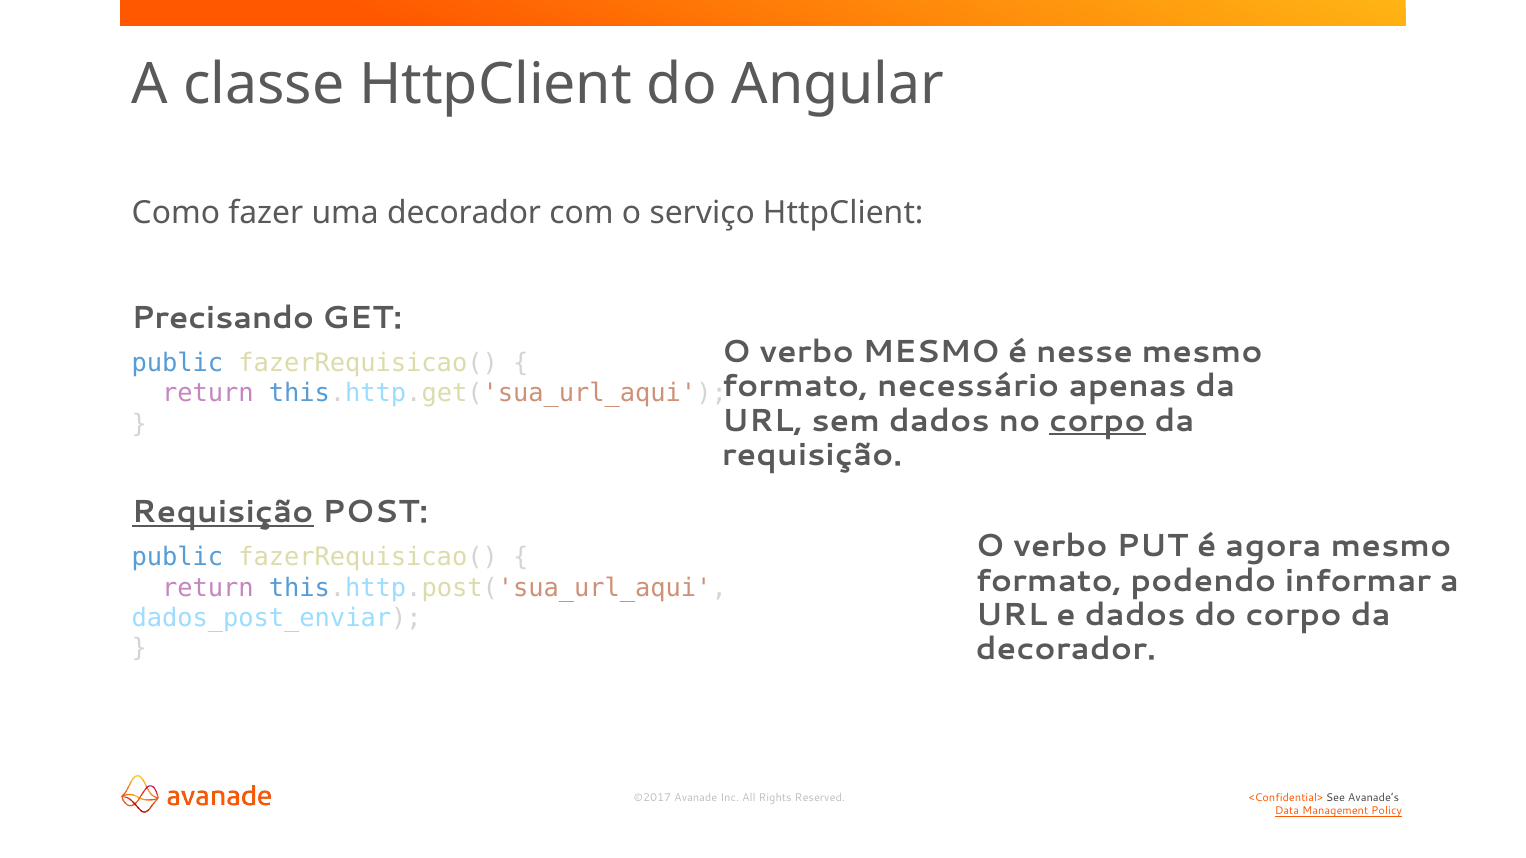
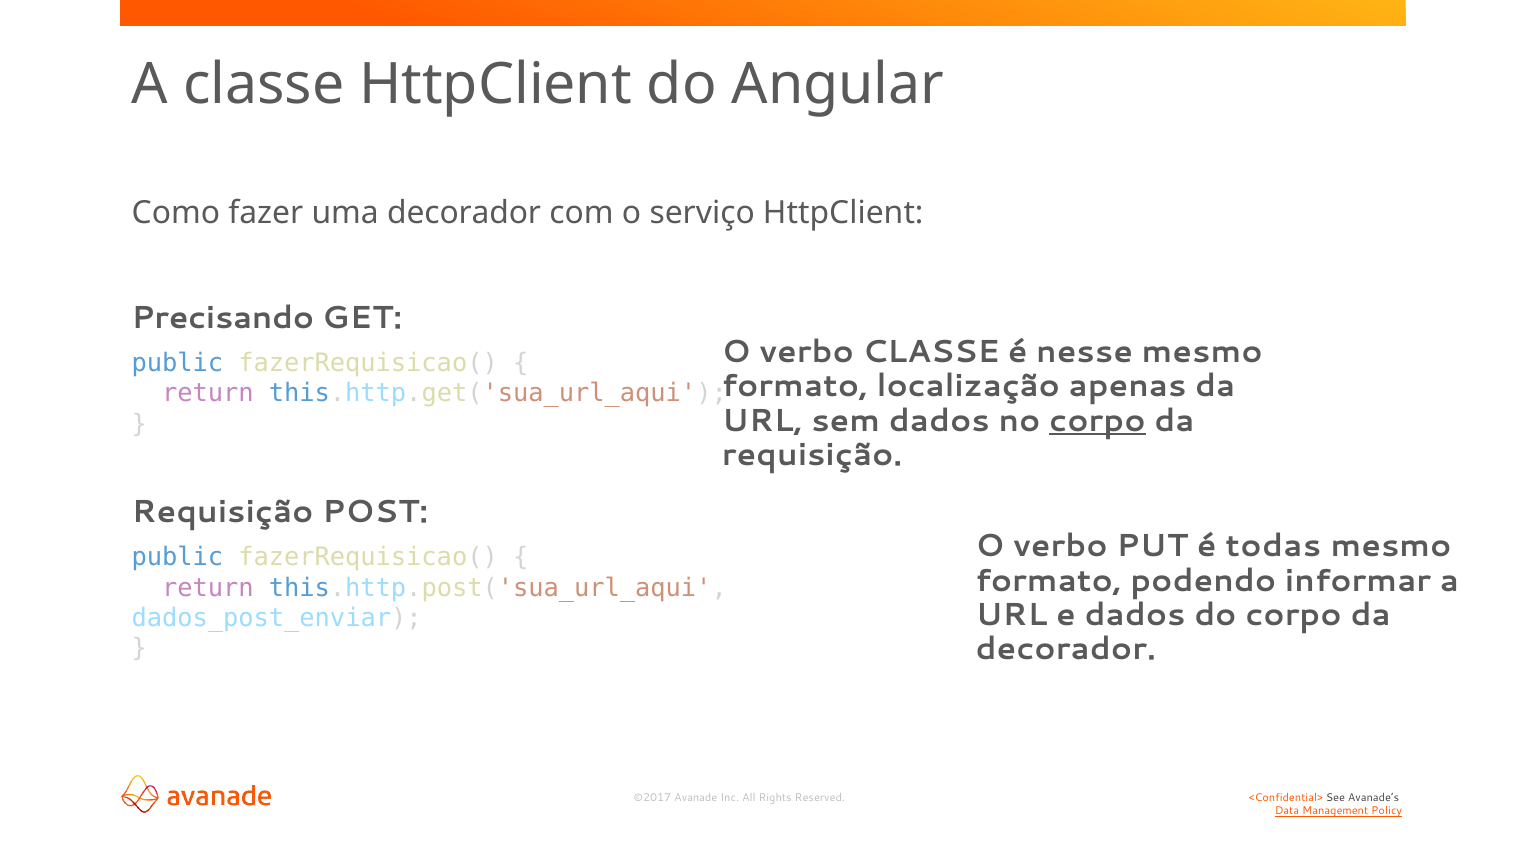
verbo MESMO: MESMO -> CLASSE (931, 352)
necessário: necessário -> localização (968, 387)
Requisição underline: present -> none (223, 512)
agora: agora -> todas (1273, 546)
